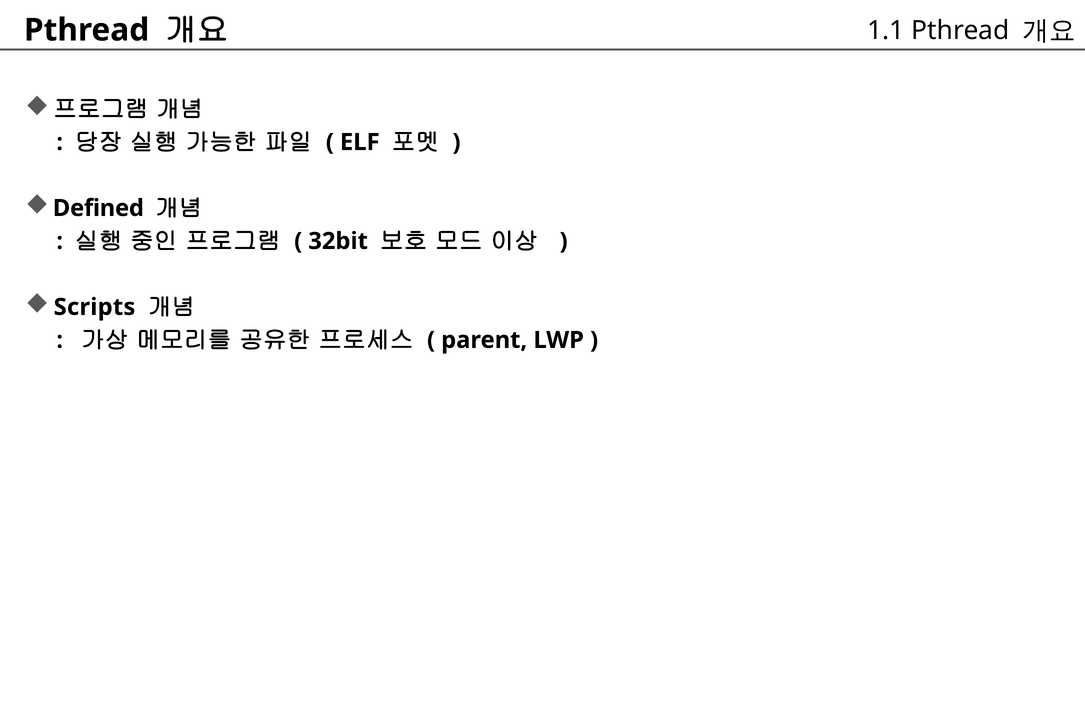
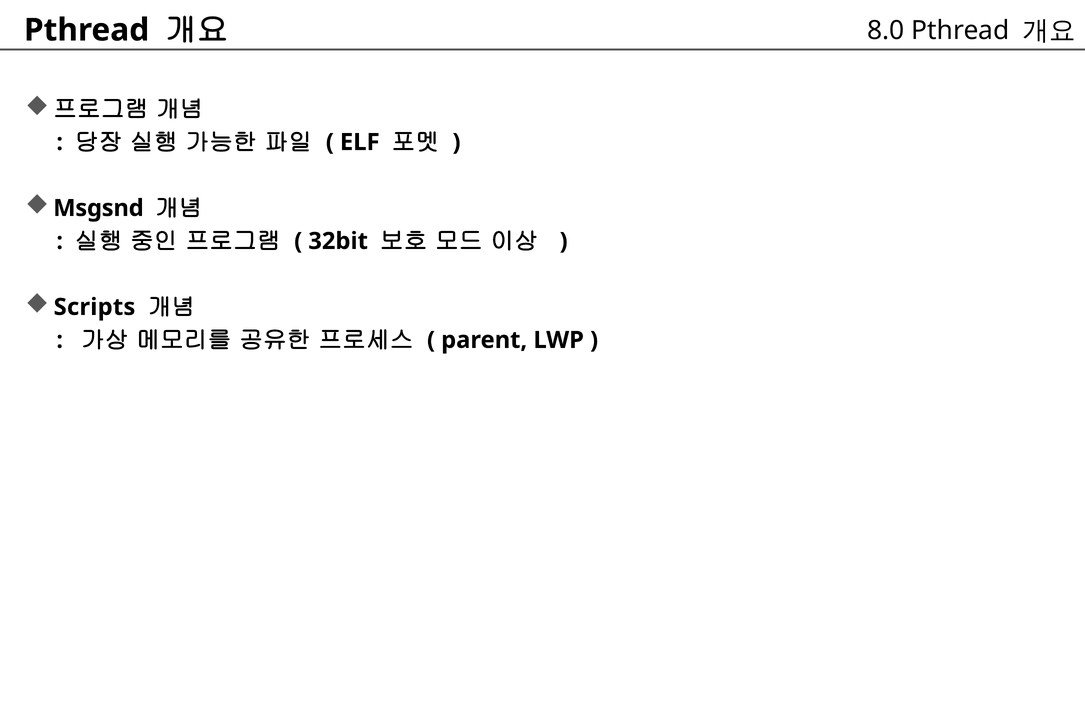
1.1: 1.1 -> 8.0 (886, 31)
Defined: Defined -> Msgsnd (98, 208)
